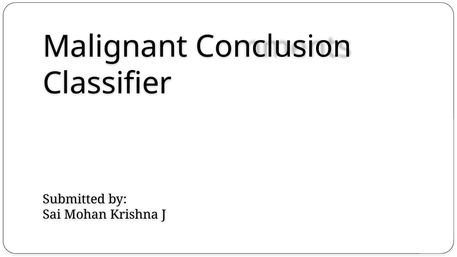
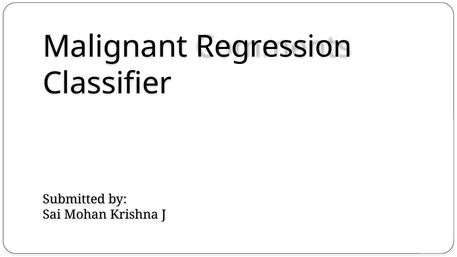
Conclusion: Conclusion -> Regression (274, 47)
